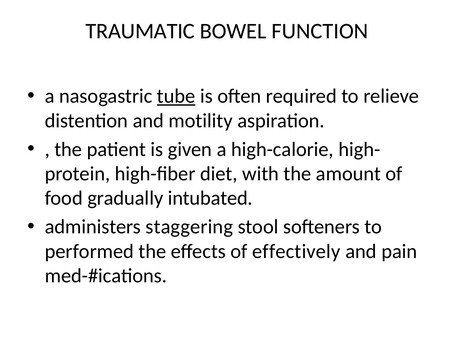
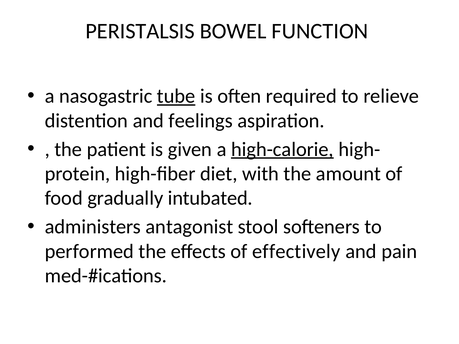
TRAUMATIC: TRAUMATIC -> PERISTALSIS (140, 31)
motility: motility -> feelings (201, 121)
high-calorie underline: none -> present (282, 149)
staggering: staggering -> antagonist (189, 227)
